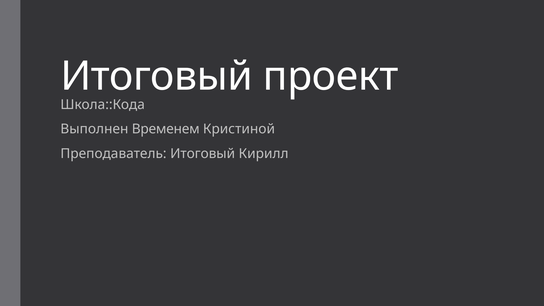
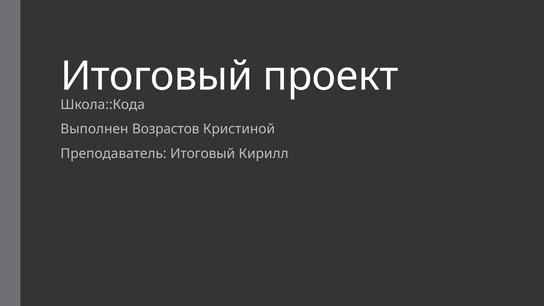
Временем: Временем -> Возрастов (166, 129)
